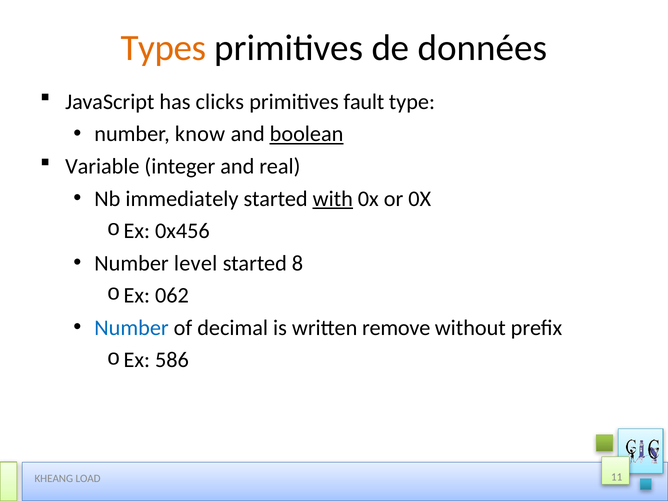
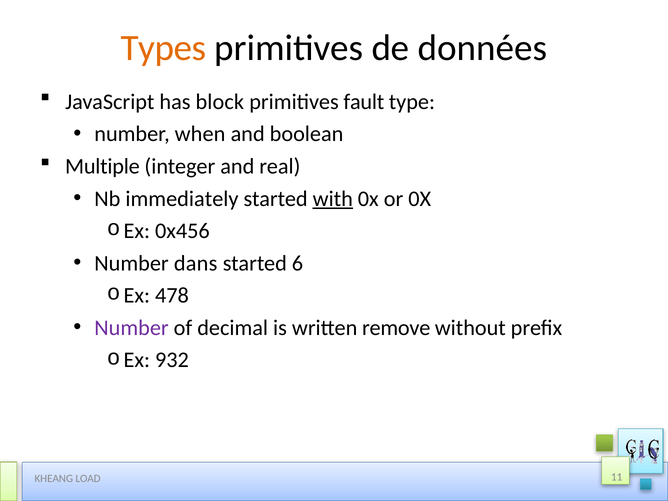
clicks: clicks -> block (220, 102)
know: know -> when (200, 134)
boolean underline: present -> none (307, 134)
Variable: Variable -> Multiple (102, 166)
level: level -> dans (196, 263)
8: 8 -> 6 (298, 263)
062: 062 -> 478 (172, 296)
Number colour: blue -> purple (132, 328)
586: 586 -> 932 (172, 360)
